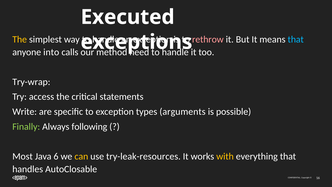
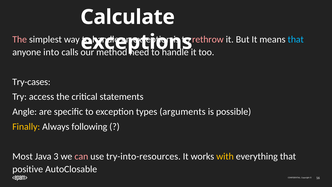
Executed: Executed -> Calculate (128, 17)
The colour: yellow -> pink (20, 39)
Try-wrap: Try-wrap -> Try-cases (31, 82)
Write: Write -> Angle (25, 112)
Finally colour: light green -> yellow (26, 126)
6: 6 -> 3 (56, 156)
can colour: yellow -> pink (81, 156)
try-leak-resources: try-leak-resources -> try-into-resources (143, 156)
handles: handles -> positive (28, 169)
